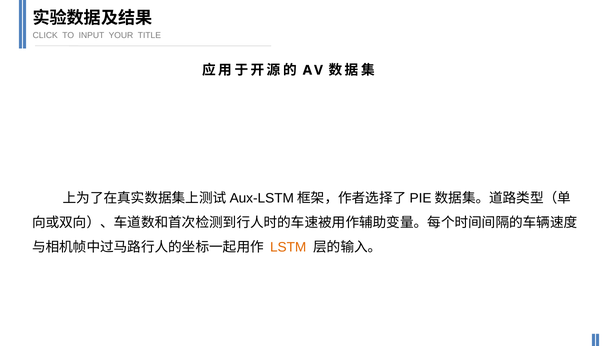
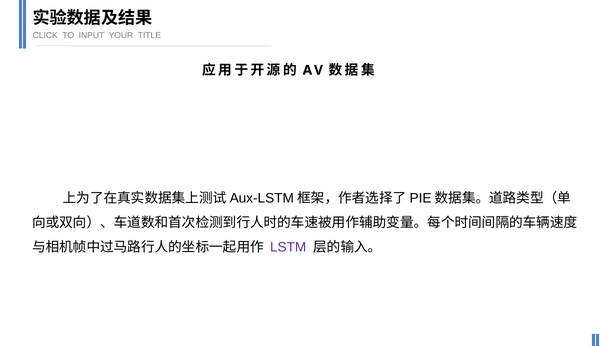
LSTM colour: orange -> purple (288, 247)
